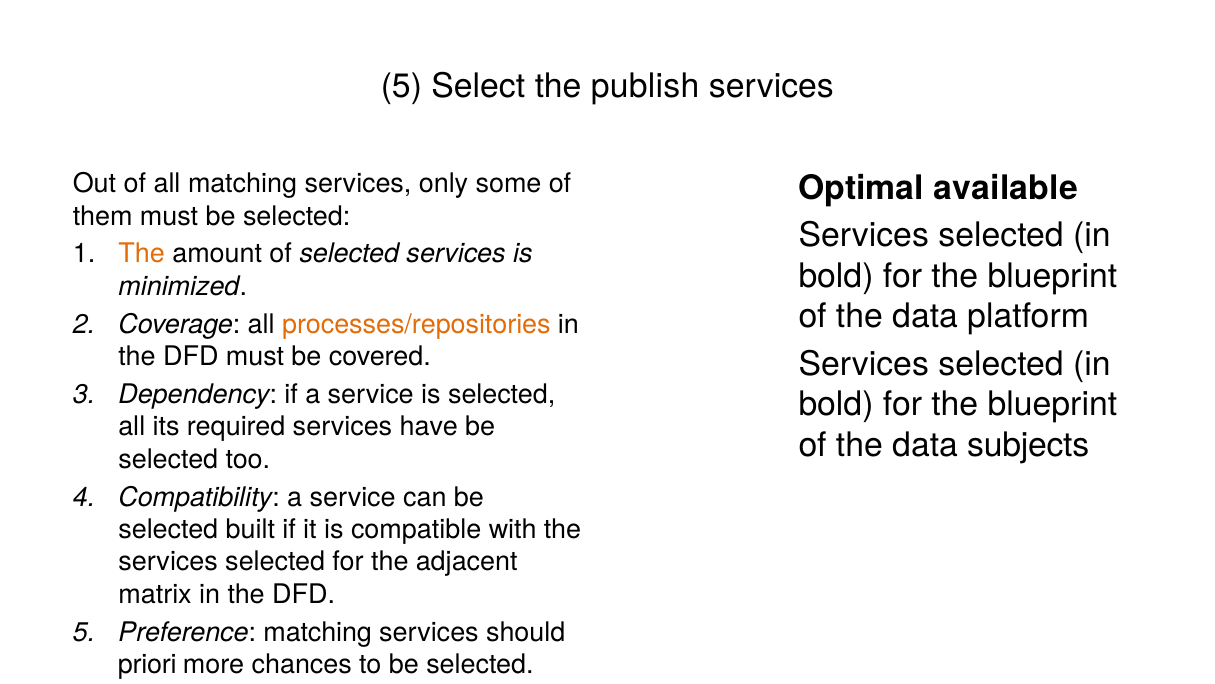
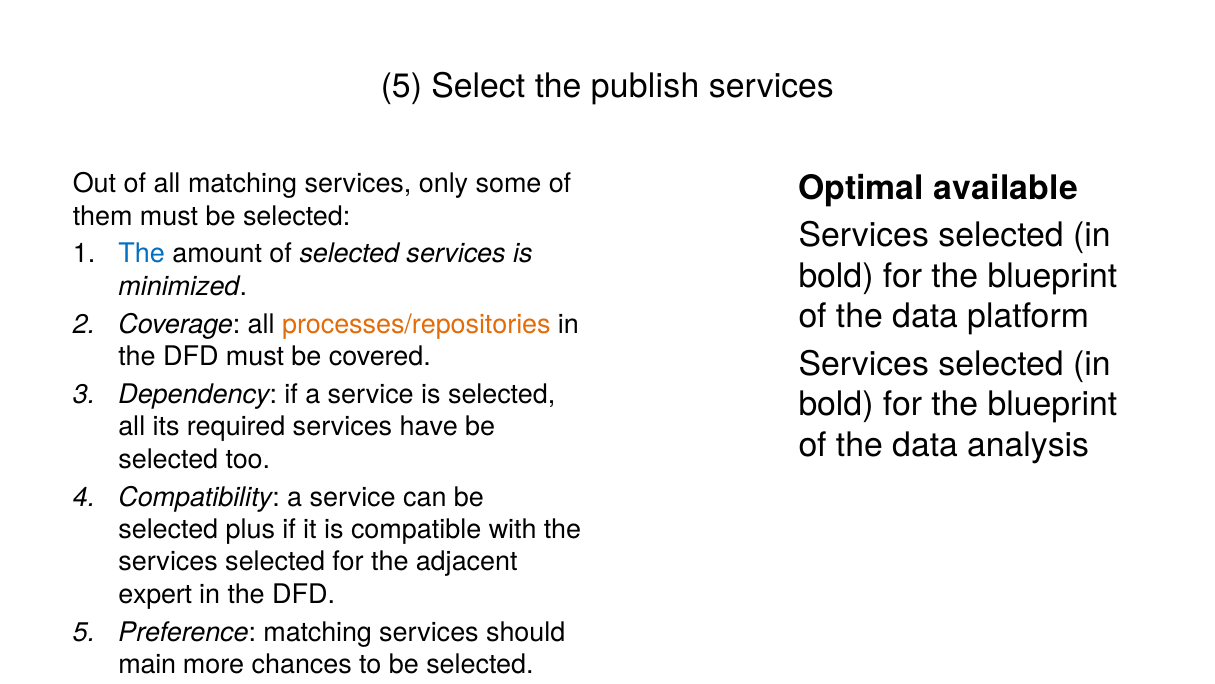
The colour: orange -> blue (142, 254)
subjects: subjects -> analysis (1028, 445)
built: built -> plus (250, 529)
matrix: matrix -> expert (155, 594)
priori: priori -> main (147, 664)
